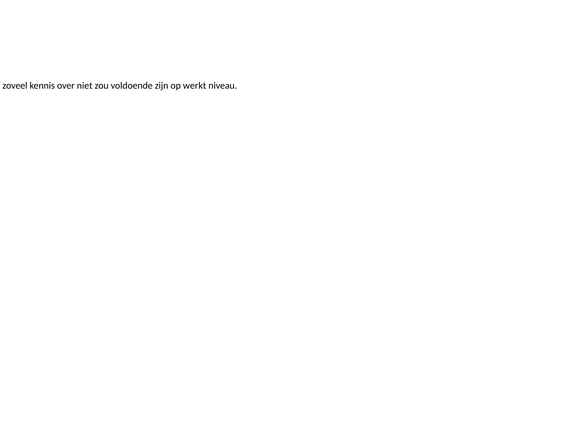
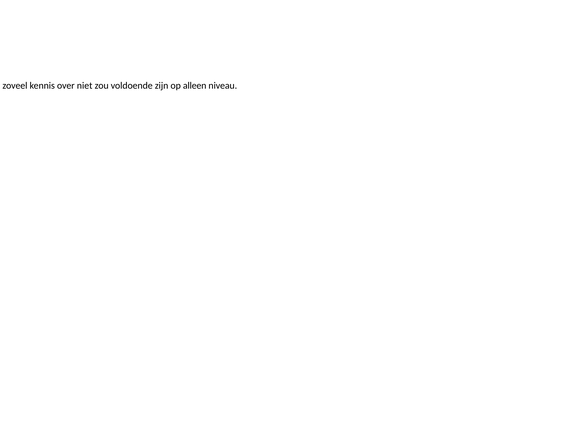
werkt: werkt -> alleen (195, 85)
